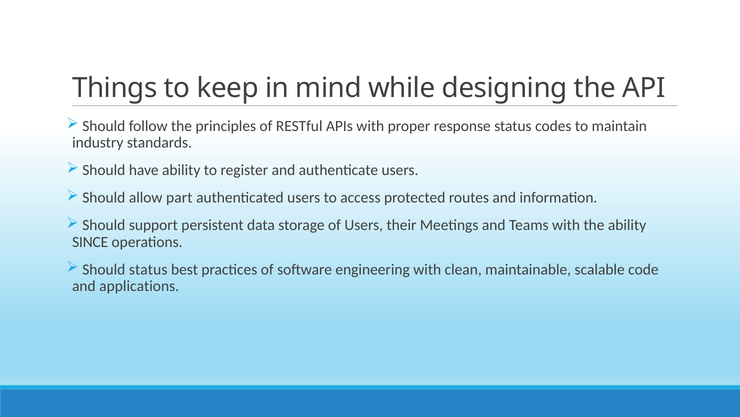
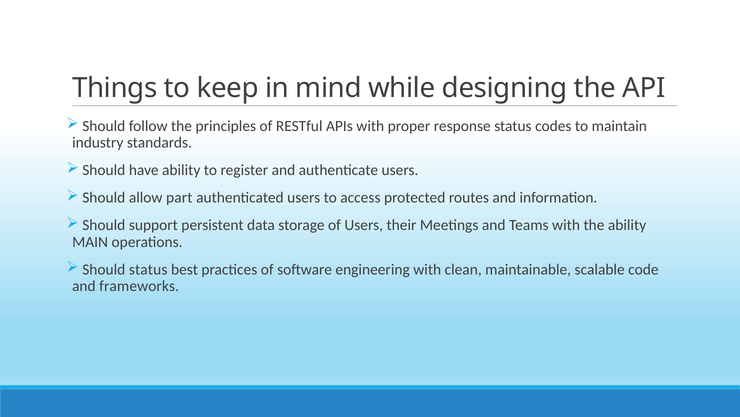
SINCE: SINCE -> MAIN (90, 242)
applications: applications -> frameworks (139, 286)
